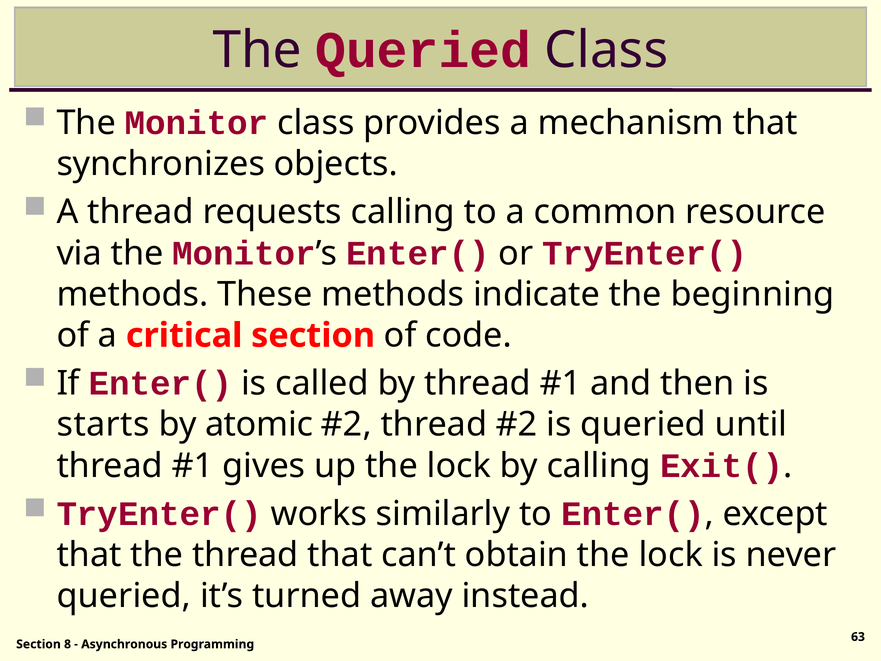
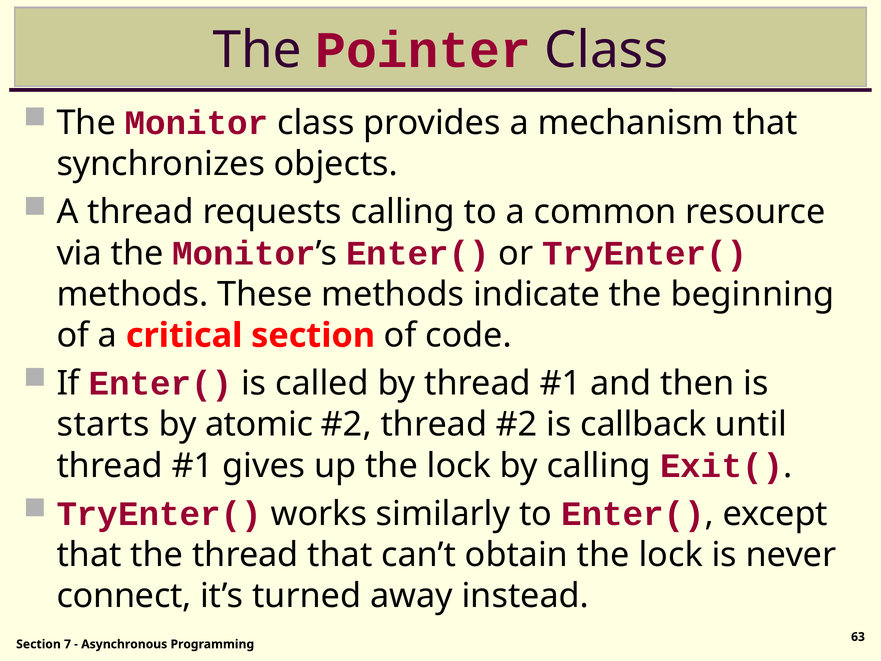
The Queried: Queried -> Pointer (423, 50)
is queried: queried -> callback (643, 425)
queried: queried -> connect (124, 596)
8: 8 -> 7 (68, 644)
